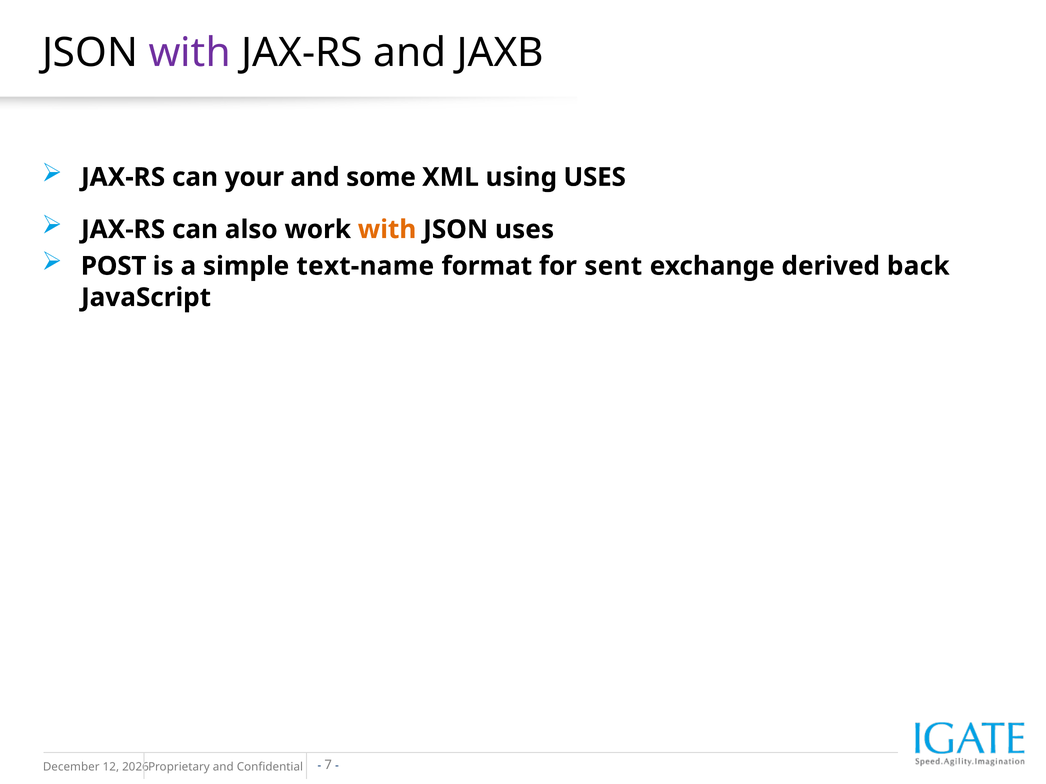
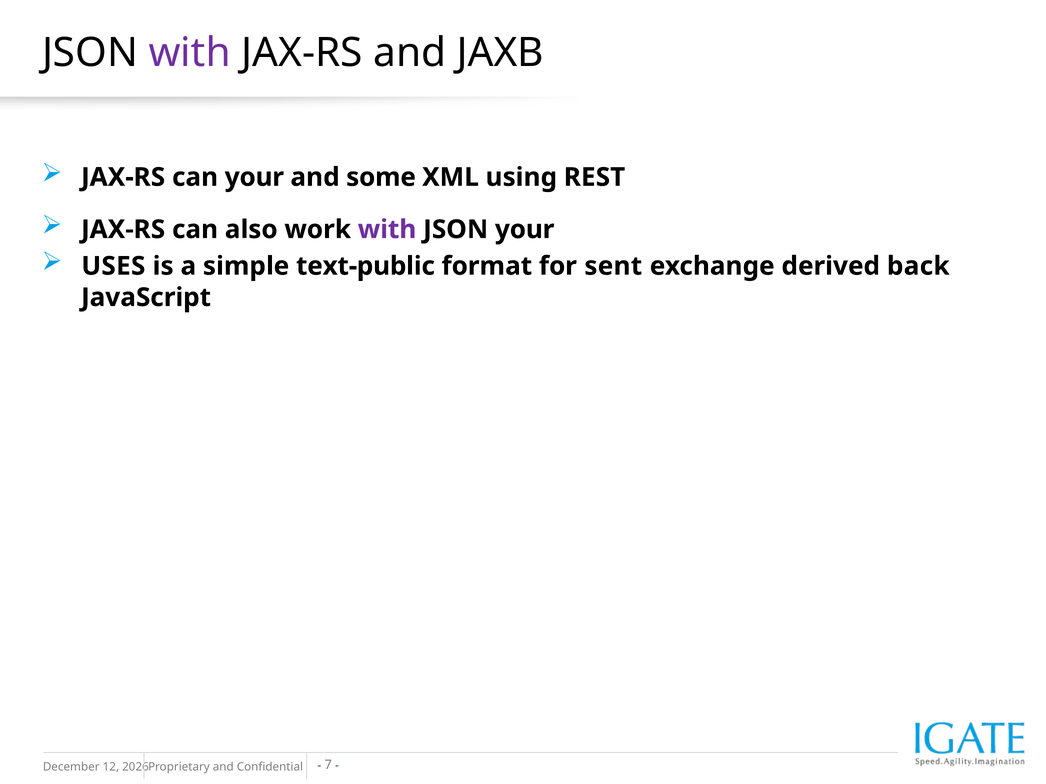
using USES: USES -> REST (594, 177)
with colour: orange -> purple (387, 230)
JSON uses: uses -> your (525, 230)
POST: POST -> USES (113, 266)
text-name: text-name -> text-public (365, 266)
